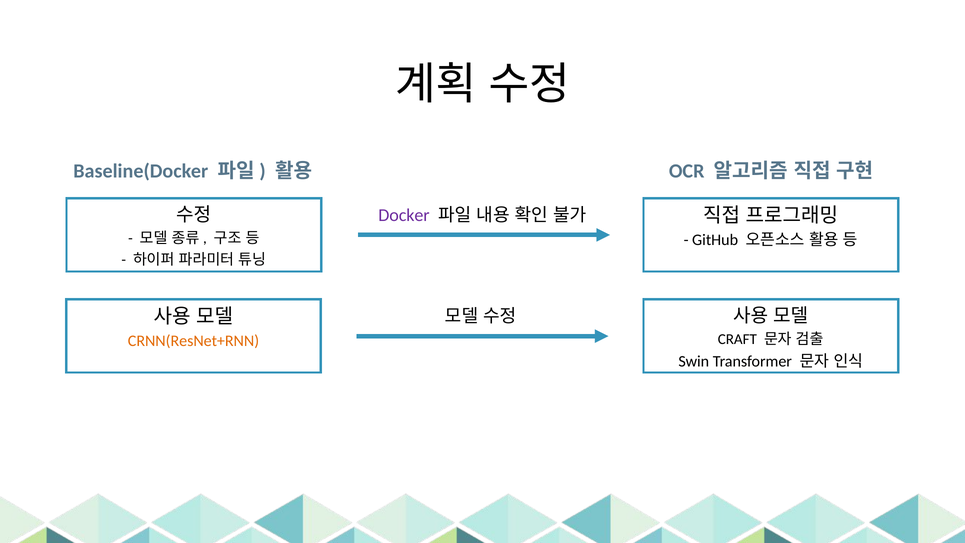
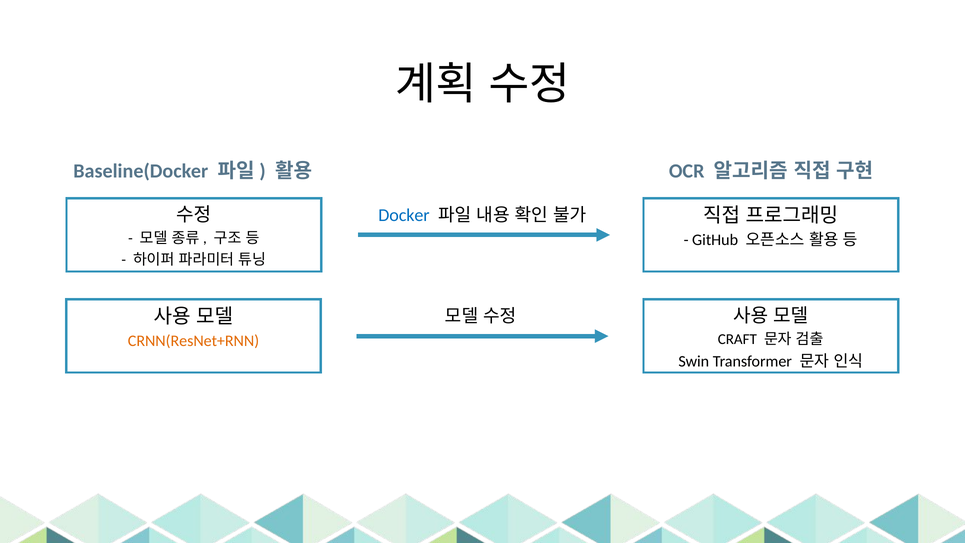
Docker colour: purple -> blue (404, 215)
